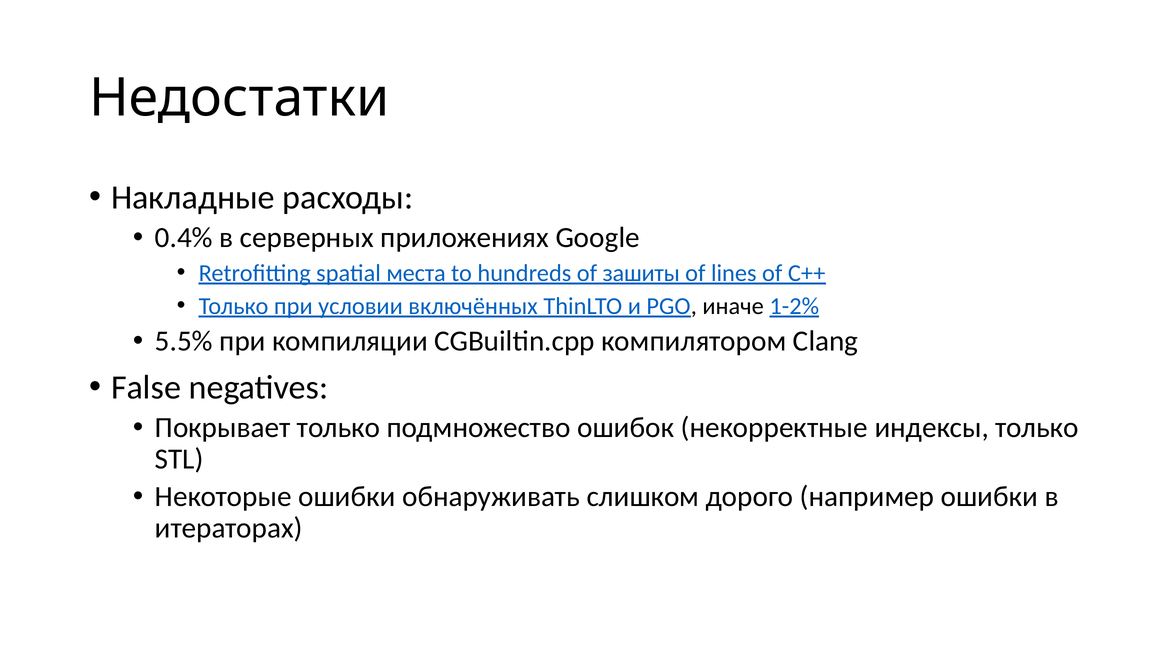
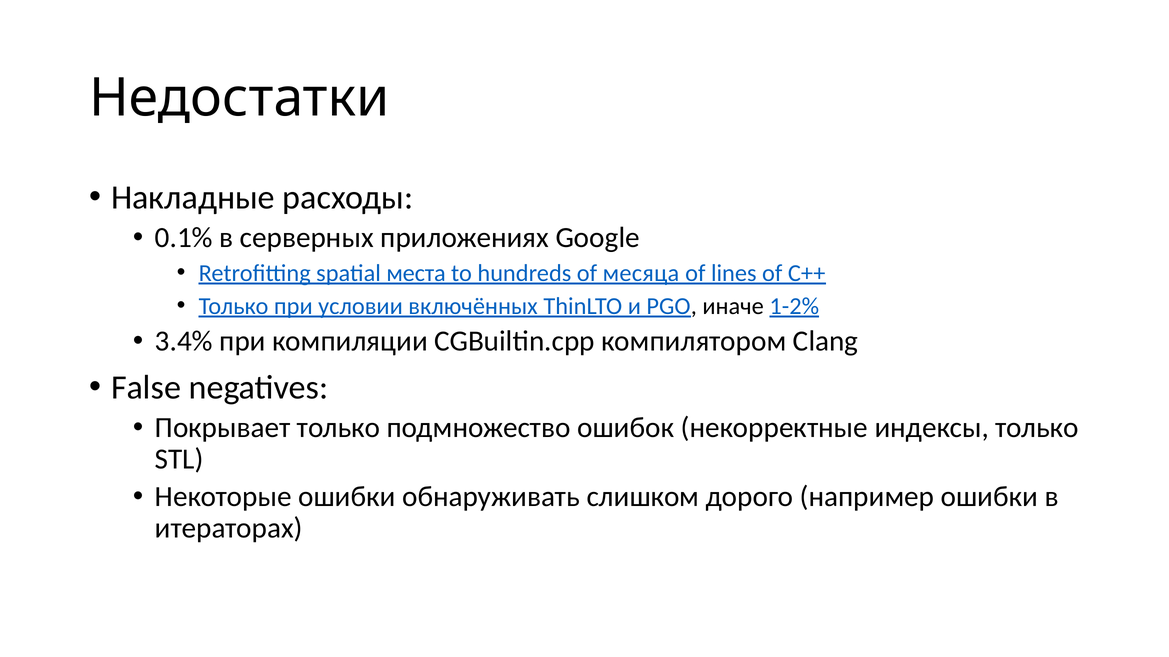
0.4%: 0.4% -> 0.1% (184, 238)
зашиты: зашиты -> месяца (641, 273)
5.5%: 5.5% -> 3.4% (184, 341)
